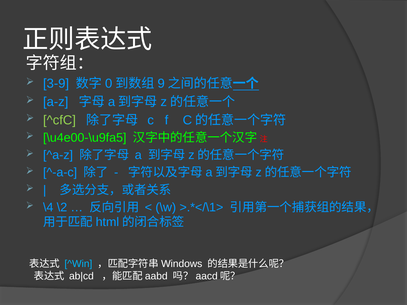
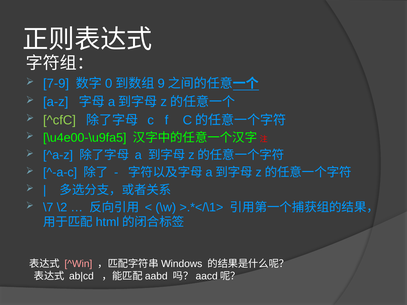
3-9: 3-9 -> 7-9 (56, 84)
\4: \4 -> \7 (48, 207)
^Win colour: light blue -> pink (78, 264)
